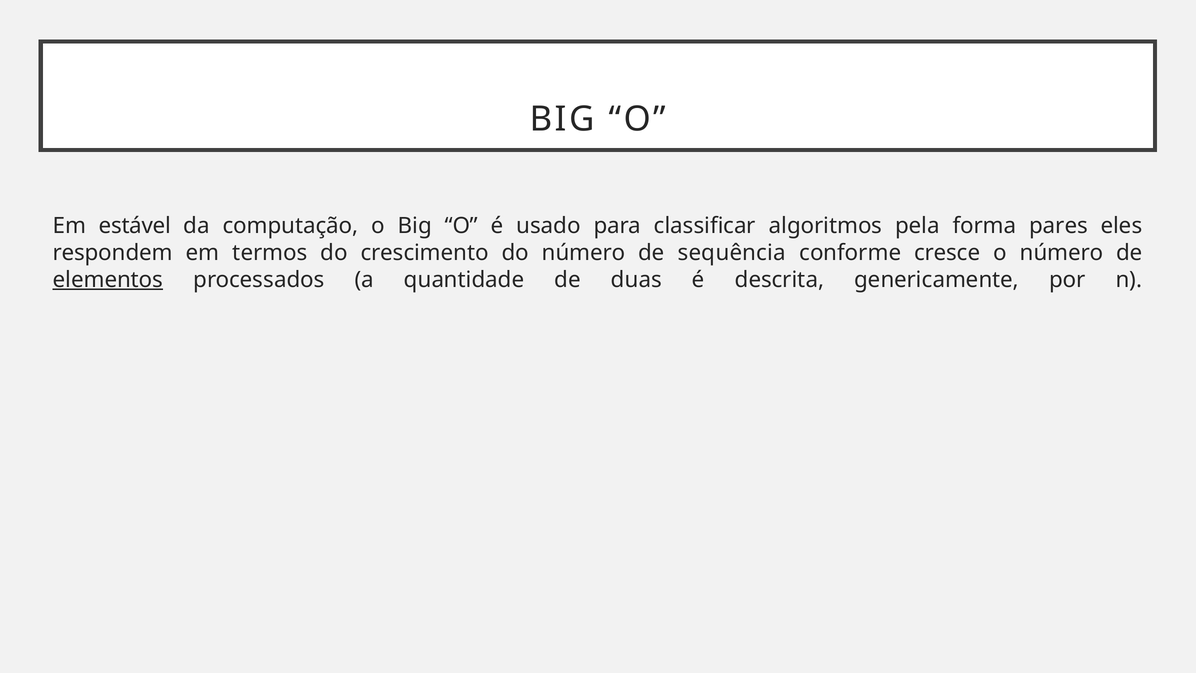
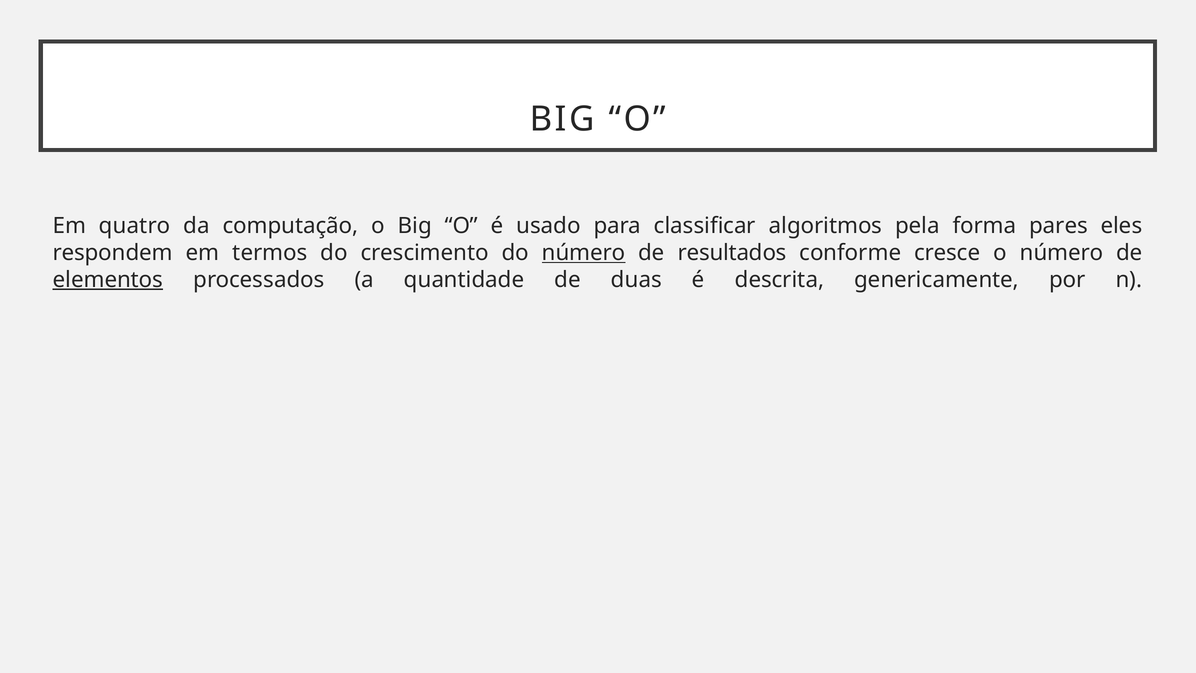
estável: estável -> quatro (135, 226)
número underline: none -> present (584, 253)
sequência: sequência -> resultados (732, 253)
